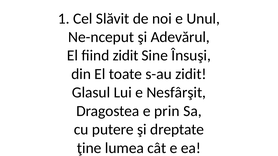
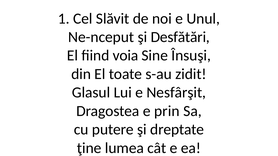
Adevărul: Adevărul -> Desfătări (180, 37)
fiind zidit: zidit -> voia (126, 56)
